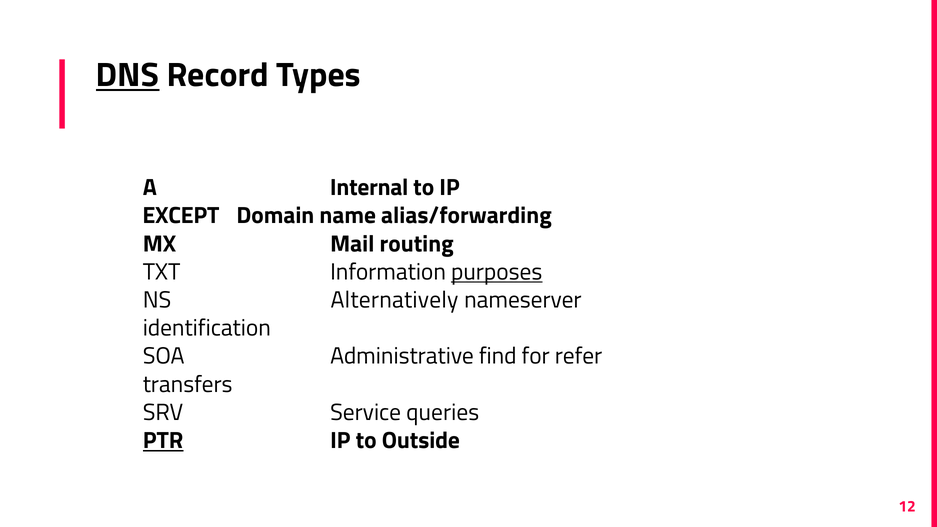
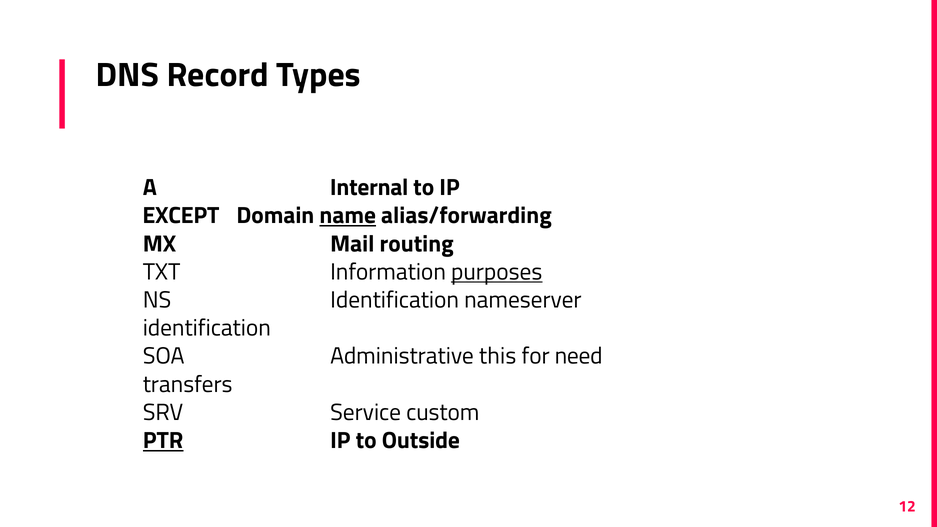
DNS underline: present -> none (128, 75)
name underline: none -> present (348, 216)
NS Alternatively: Alternatively -> Identification (395, 300)
find: find -> this (498, 356)
refer: refer -> need (579, 356)
queries: queries -> custom (443, 412)
